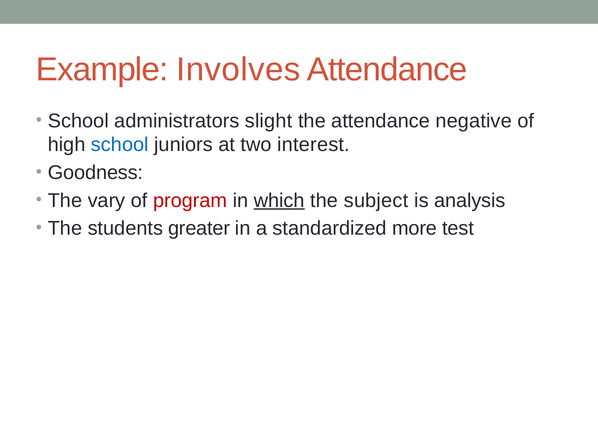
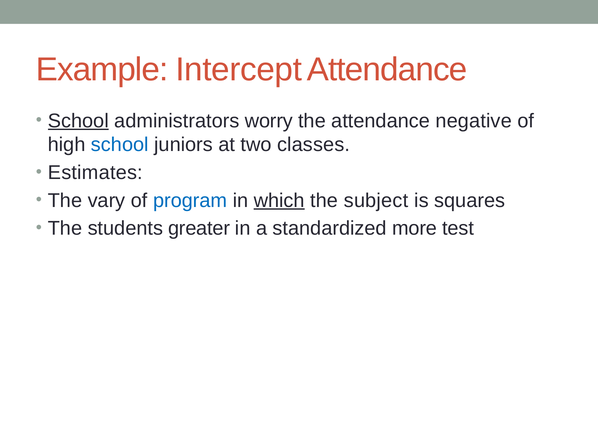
Involves: Involves -> Intercept (239, 70)
School underline: none -> present (78, 121)
slight: slight -> worry (269, 121)
interest: interest -> classes (314, 145)
Goodness: Goodness -> Estimates (95, 173)
program colour: red -> blue (190, 201)
analysis: analysis -> squares (470, 201)
